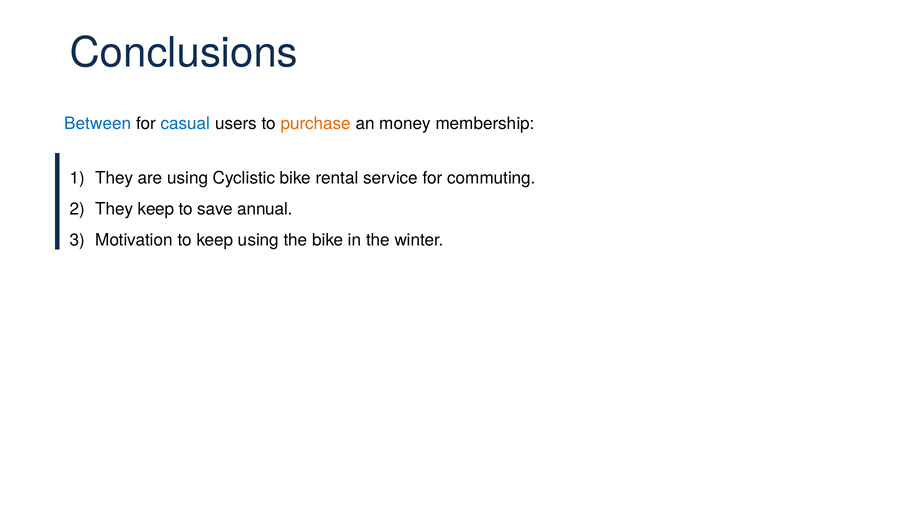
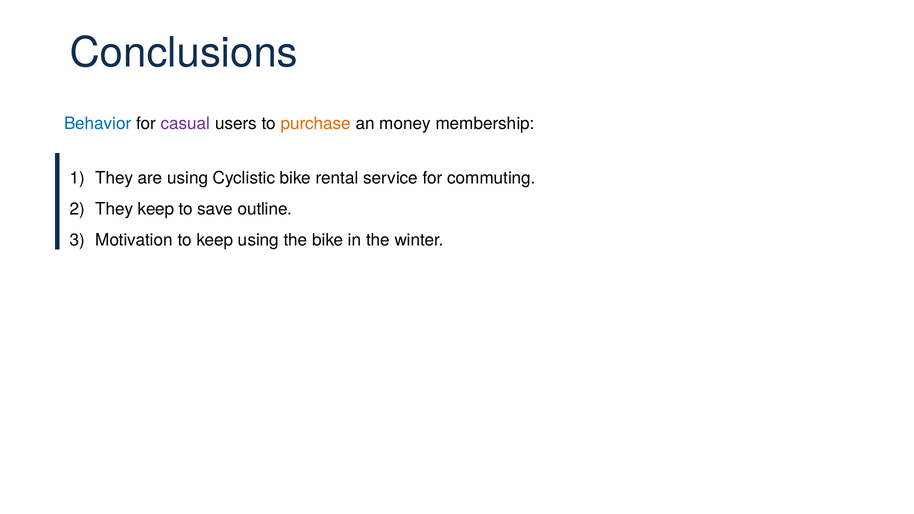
Between: Between -> Behavior (98, 123)
casual colour: blue -> purple (185, 123)
annual: annual -> outline (265, 209)
